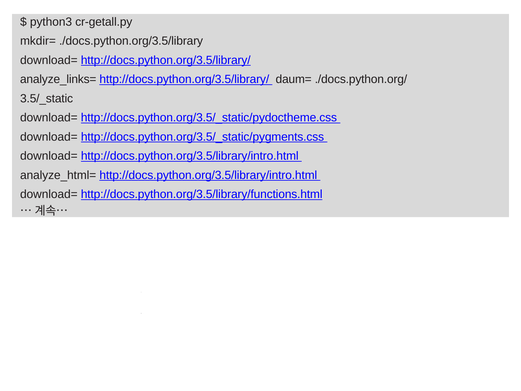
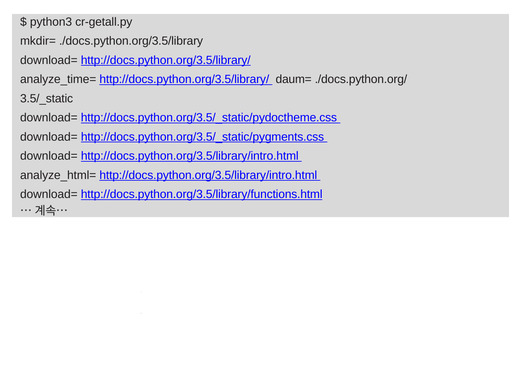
analyze_links=: analyze_links= -> analyze_time= (58, 79)
